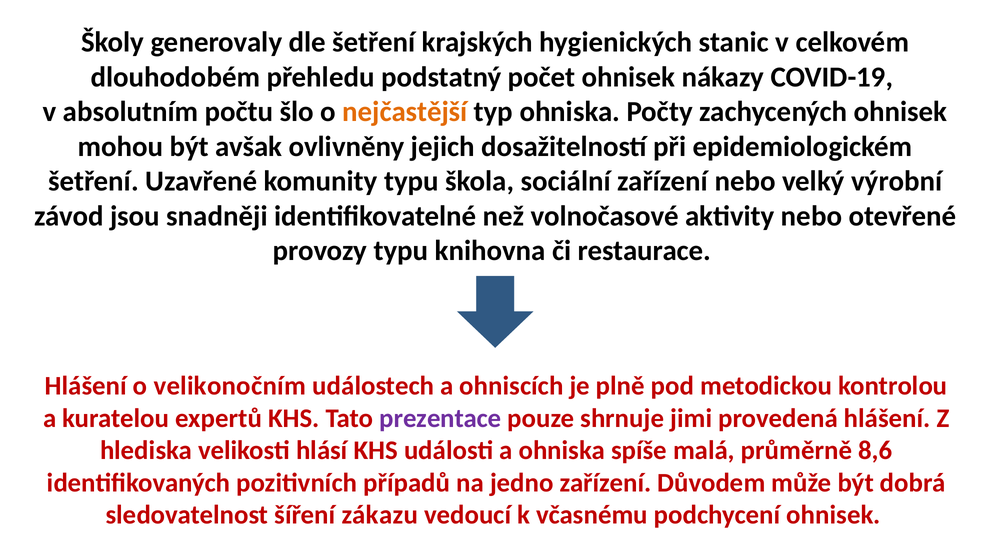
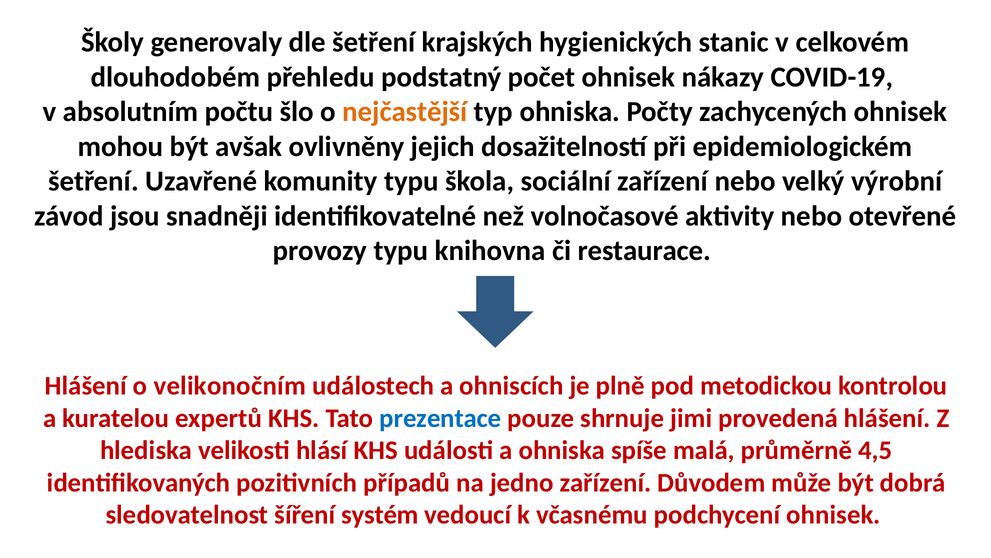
prezentace colour: purple -> blue (440, 418)
8,6: 8,6 -> 4,5 (875, 450)
zákazu: zákazu -> systém (380, 514)
